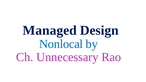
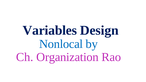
Managed: Managed -> Variables (50, 30)
Unnecessary: Unnecessary -> Organization (67, 57)
